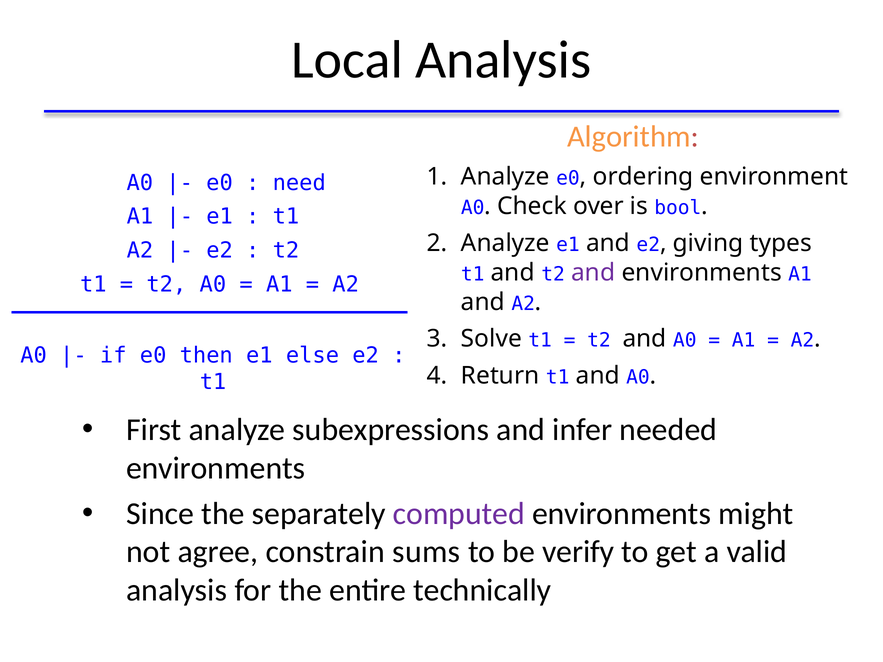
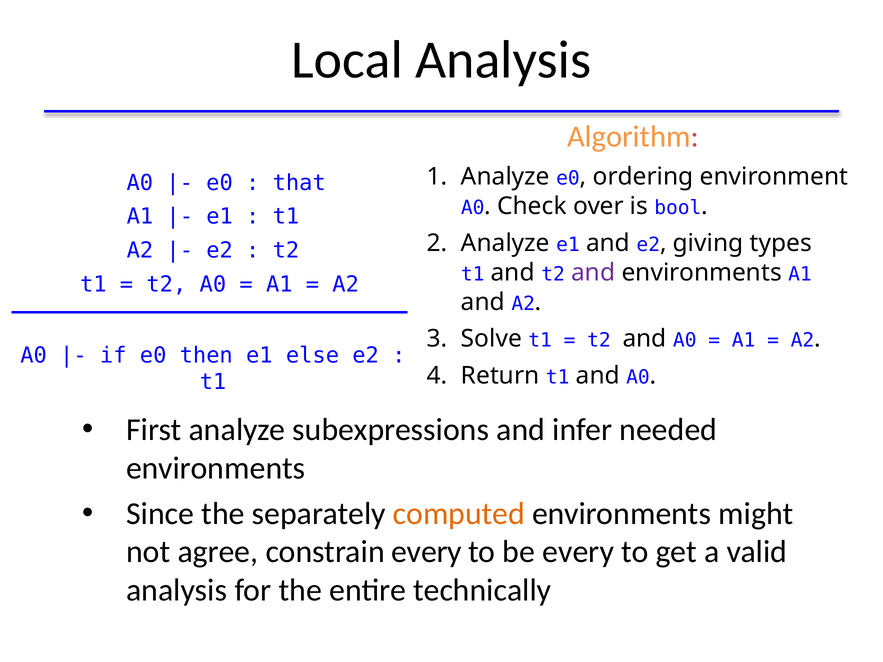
need: need -> that (299, 183)
computed colour: purple -> orange (459, 514)
constrain sums: sums -> every (427, 552)
be verify: verify -> every (578, 552)
